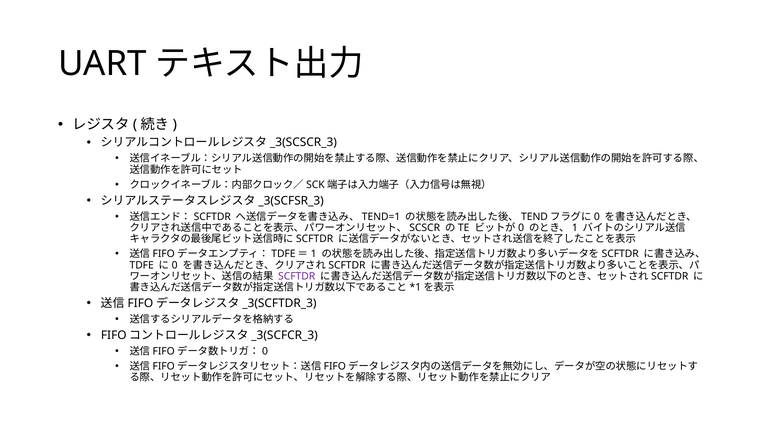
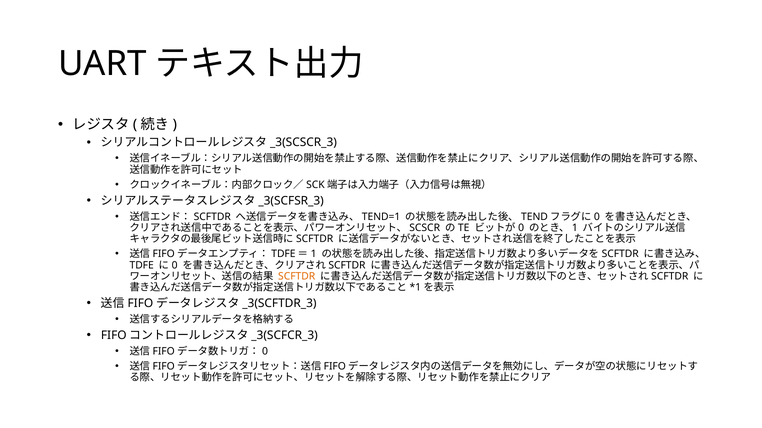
SCFTDR colour: purple -> orange (297, 277)
